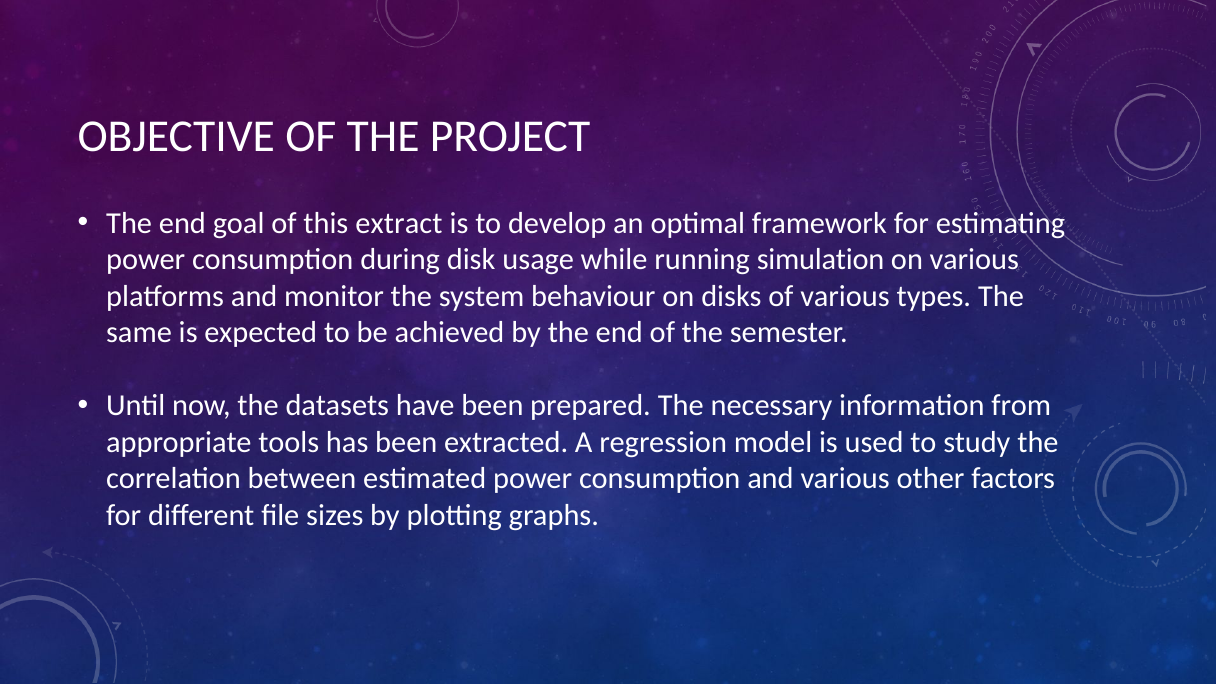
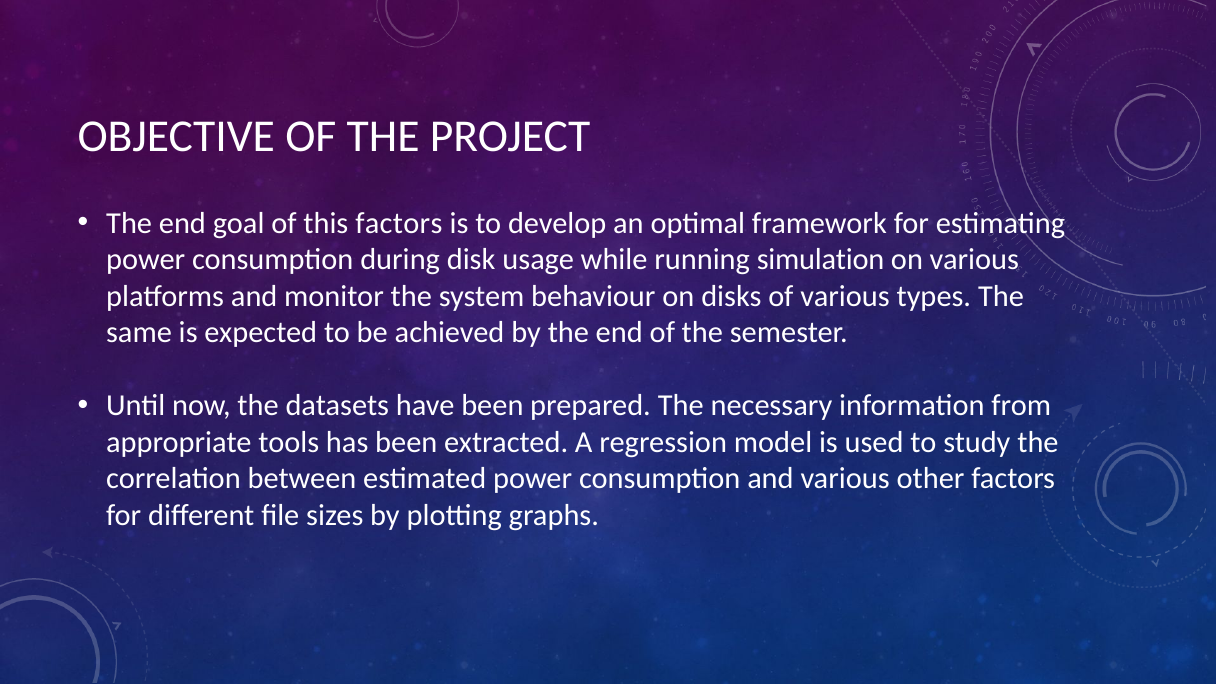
this extract: extract -> factors (399, 223)
